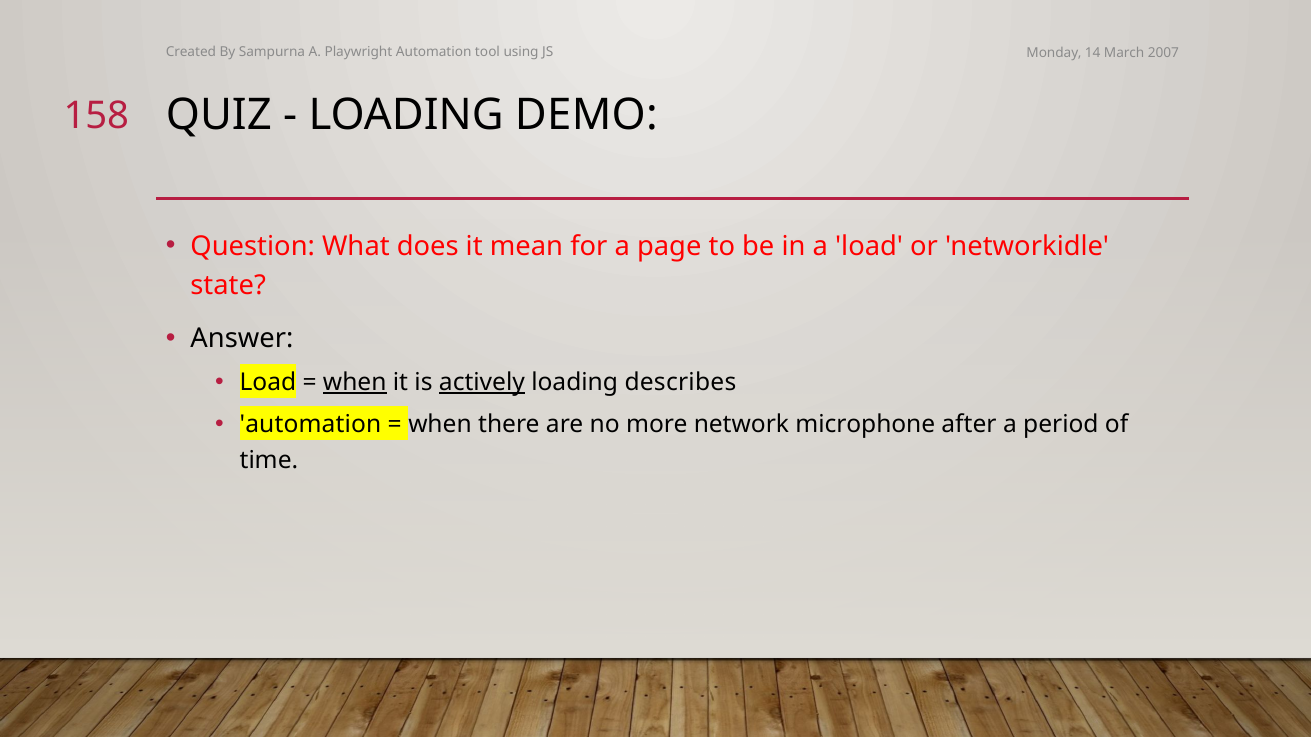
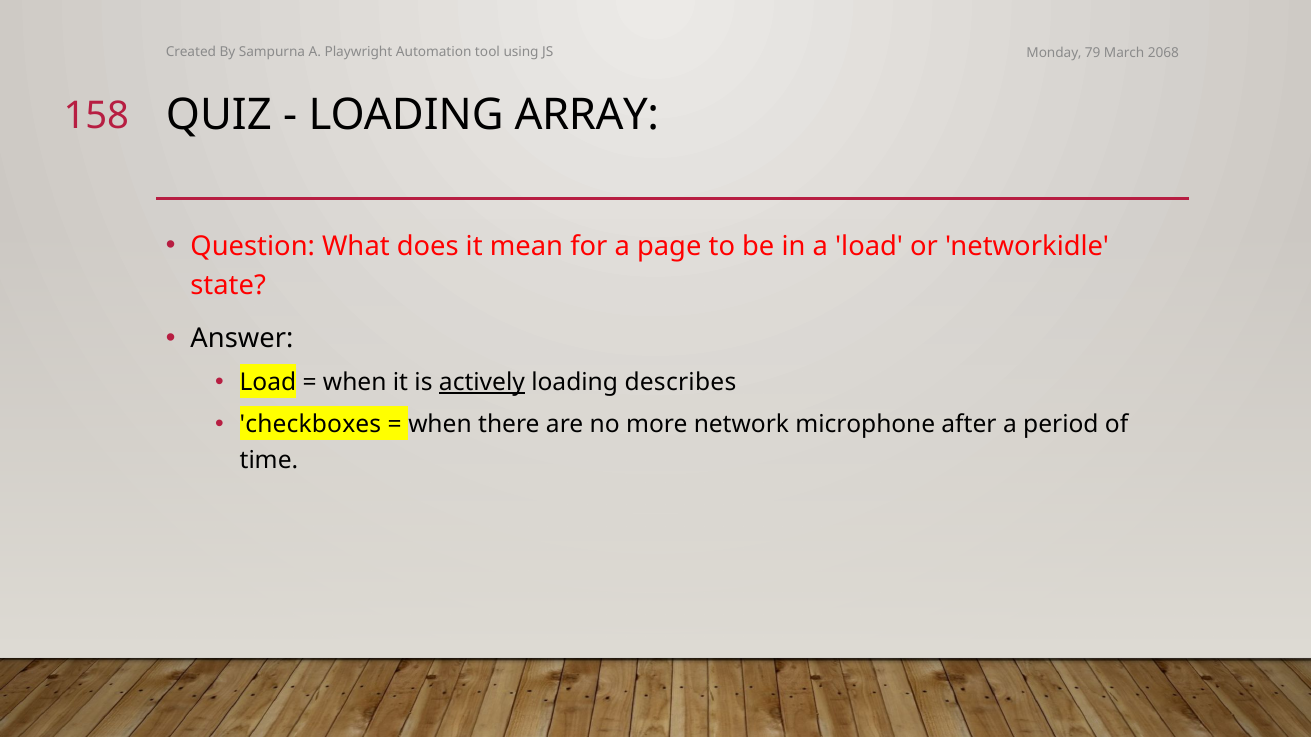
14: 14 -> 79 (1093, 53)
2007: 2007 -> 2068 (1163, 53)
DEMO: DEMO -> ARRAY (587, 115)
when underline: present -> none (355, 383)
automation: automation -> checkboxes (310, 425)
